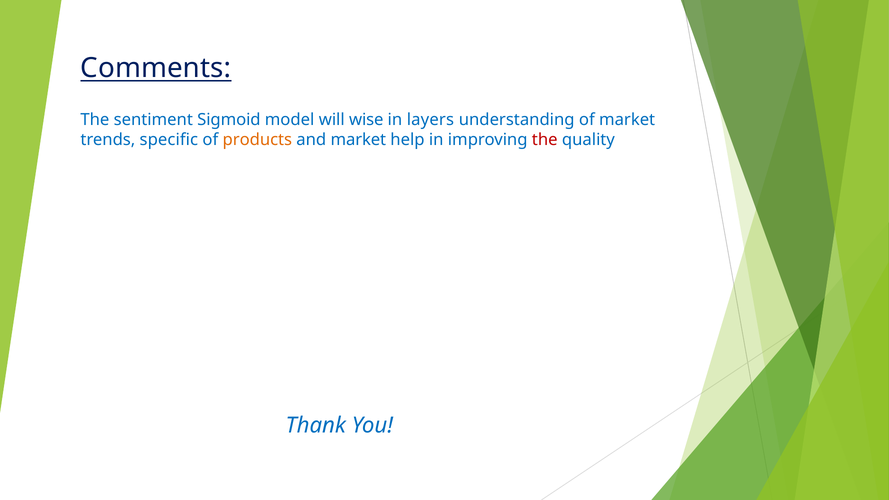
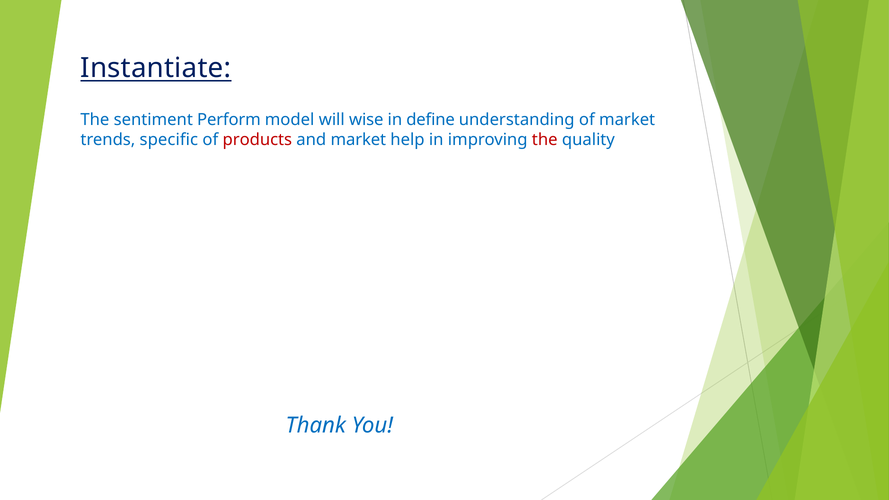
Comments: Comments -> Instantiate (156, 68)
Sigmoid: Sigmoid -> Perform (229, 120)
layers: layers -> define (431, 120)
products colour: orange -> red (257, 140)
